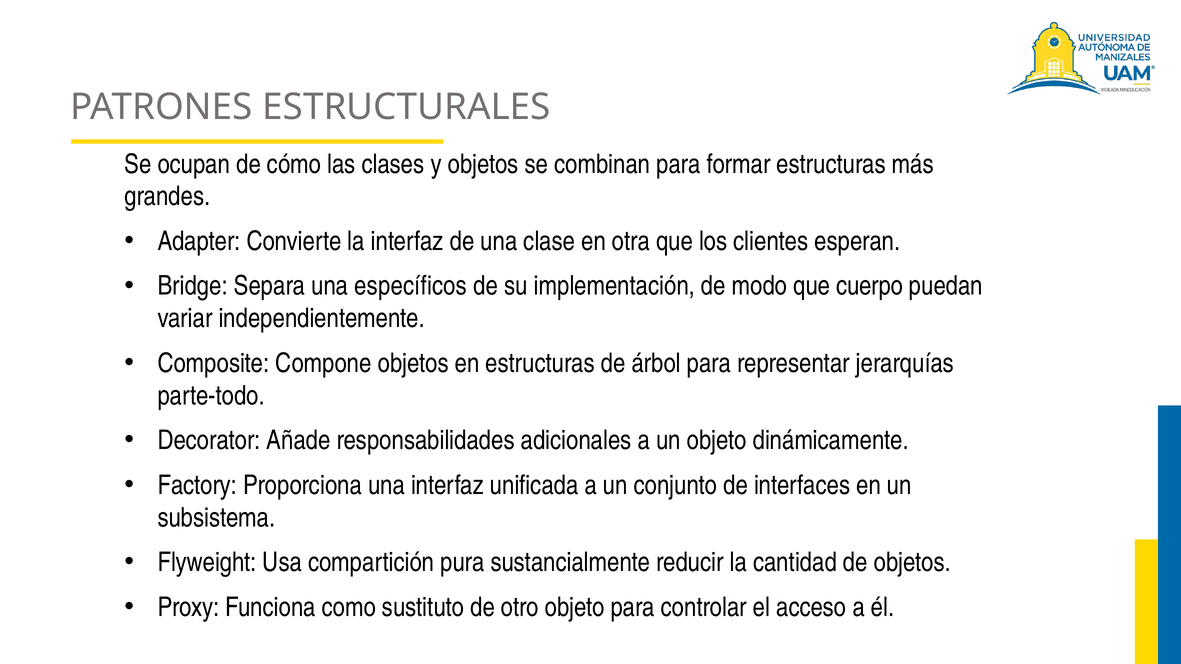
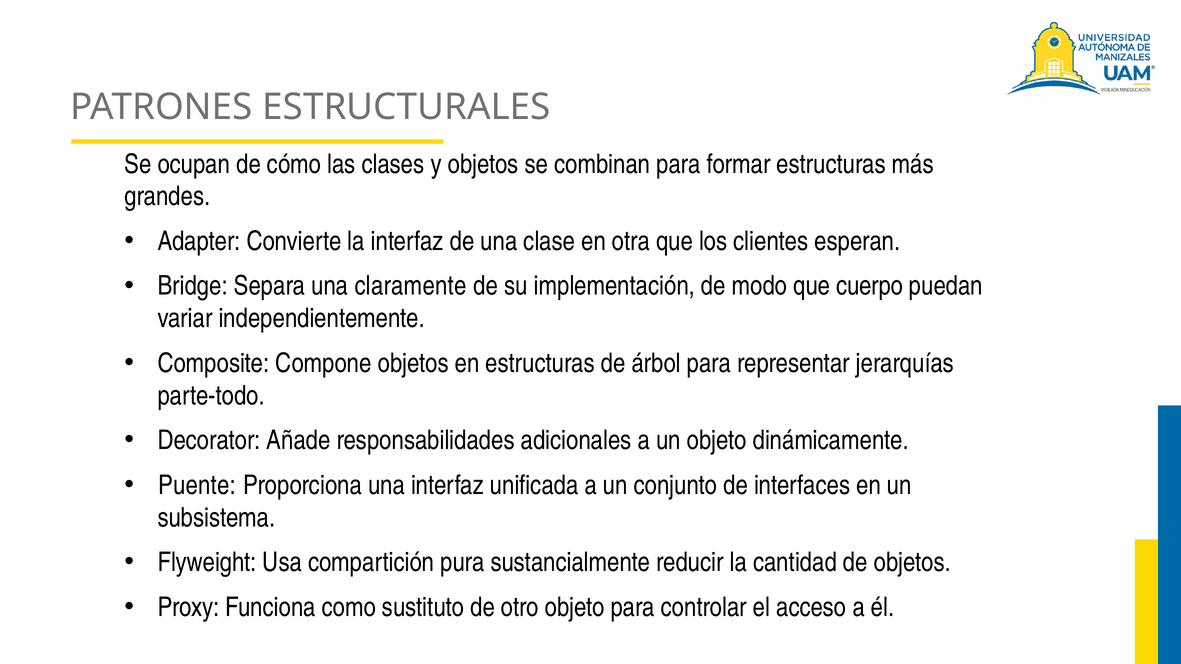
específicos: específicos -> claramente (411, 286)
Factory: Factory -> Puente (197, 485)
